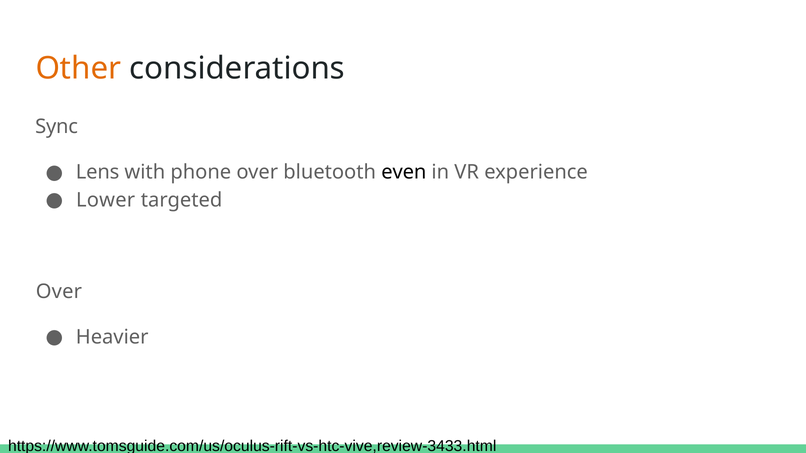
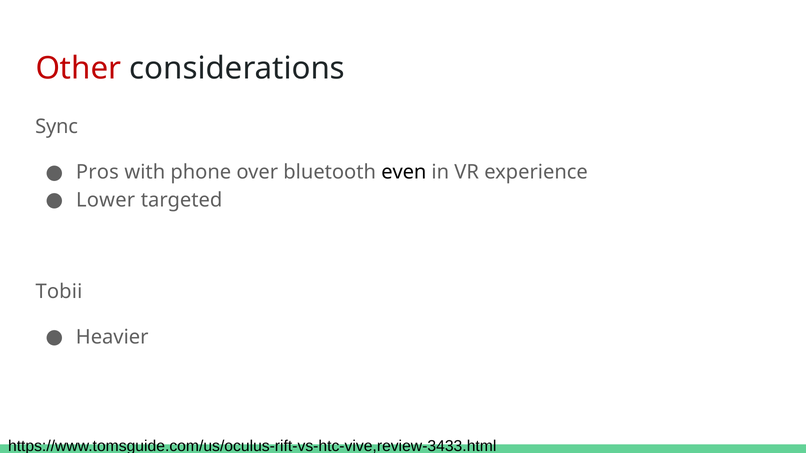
Other colour: orange -> red (78, 68)
Lens: Lens -> Pros (97, 172)
Over: Over -> Tobii (59, 292)
